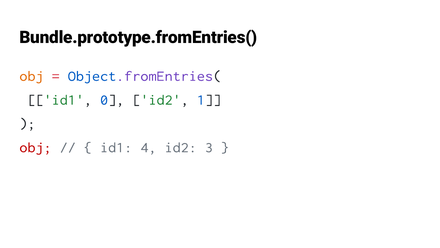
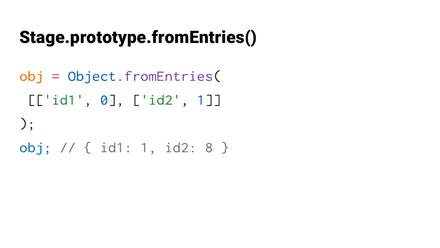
Bundle.prototype.fromEntries(: Bundle.prototype.fromEntries( -> Stage.prototype.fromEntries( (138, 37)
obj colour: red -> blue (36, 147)
id1 4: 4 -> 1 (148, 147)
3: 3 -> 8 (209, 147)
